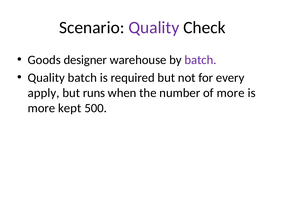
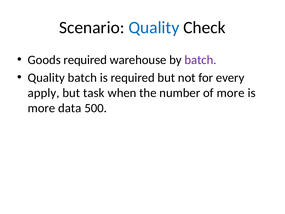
Quality colour: purple -> blue (154, 28)
Goods designer: designer -> required (85, 60)
runs: runs -> task (94, 93)
kept: kept -> data (70, 108)
